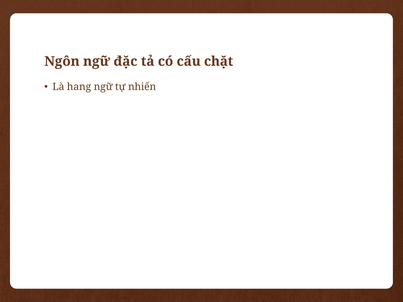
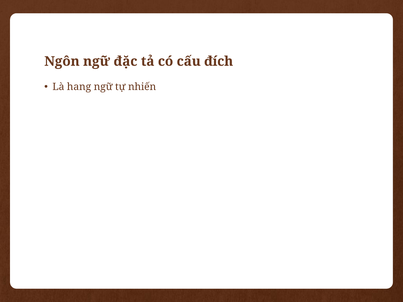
chặt: chặt -> đích (219, 61)
